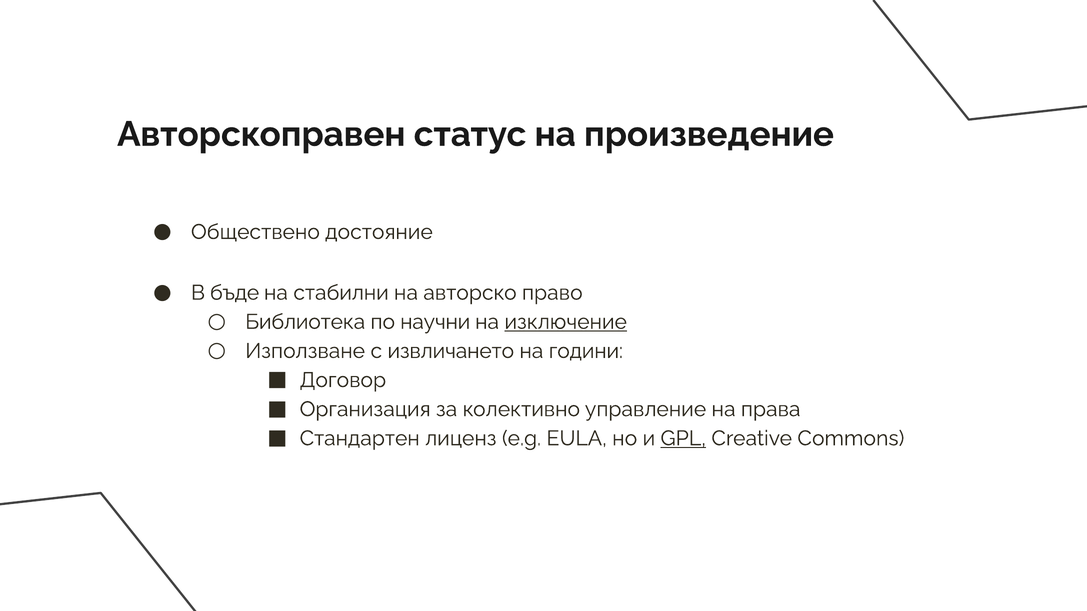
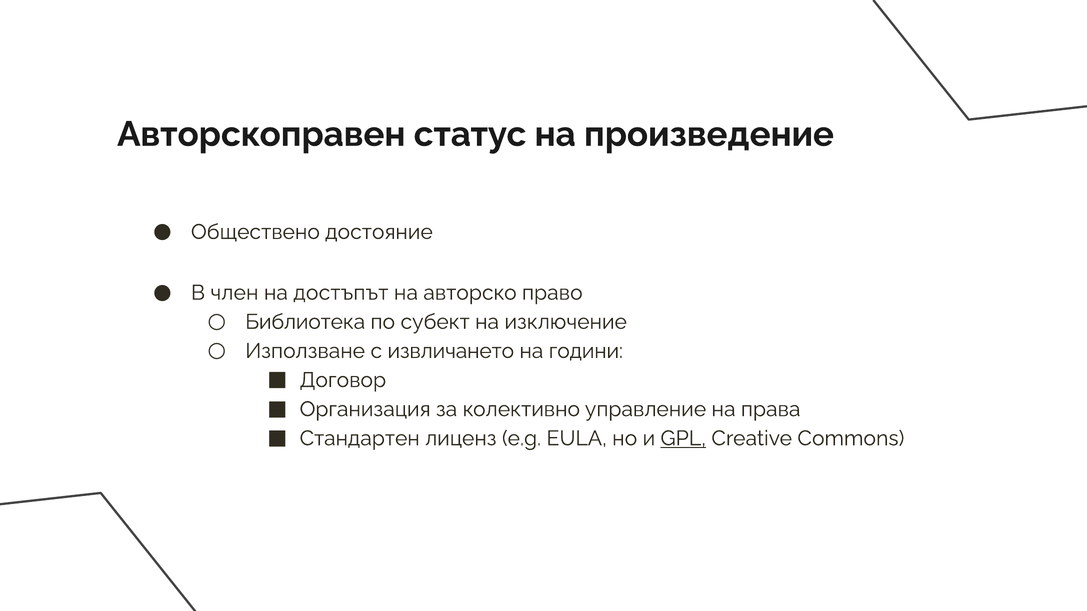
бъде: бъде -> член (234, 293)
стабилни: стабилни -> достъпът (341, 293)
научни: научни -> субект (435, 322)
изключение underline: present -> none (566, 322)
